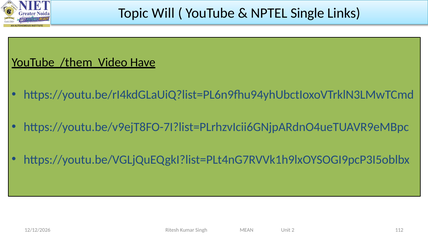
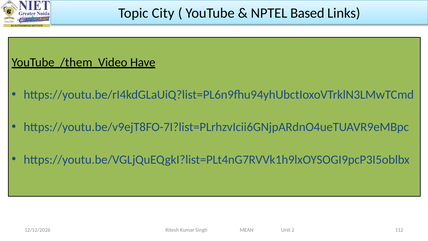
Will: Will -> City (163, 13)
Single: Single -> Based (307, 13)
